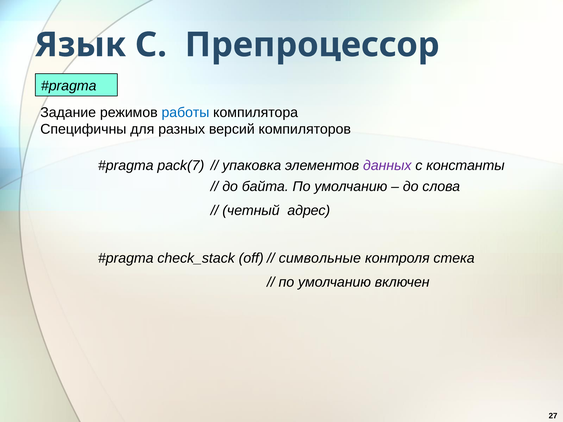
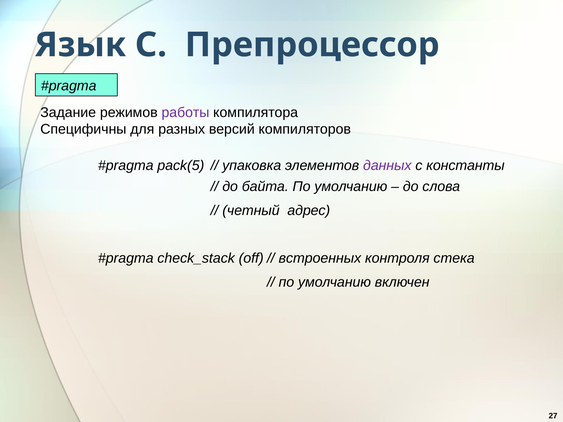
работы colour: blue -> purple (185, 112)
pack(7: pack(7 -> pack(5 (181, 166)
символьные: символьные -> встроенных (320, 258)
